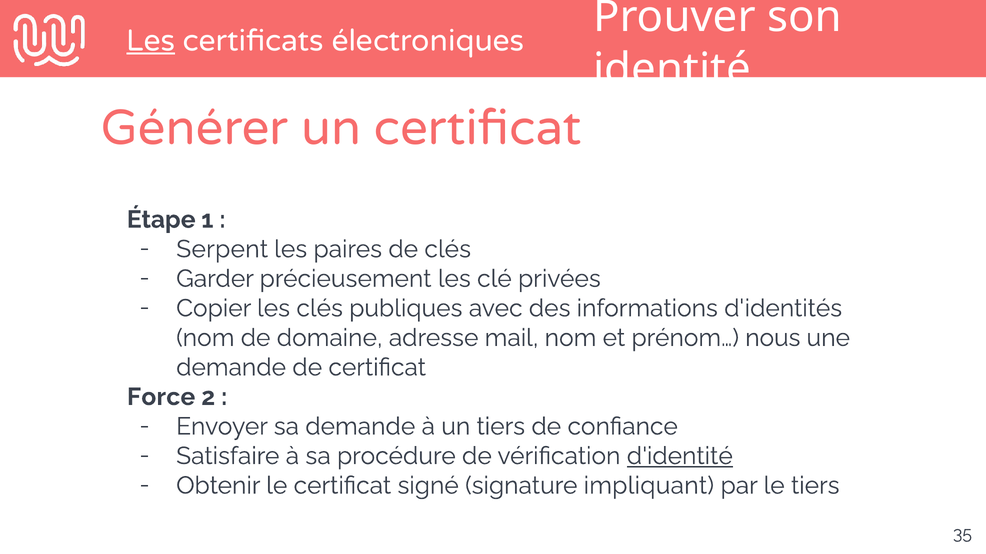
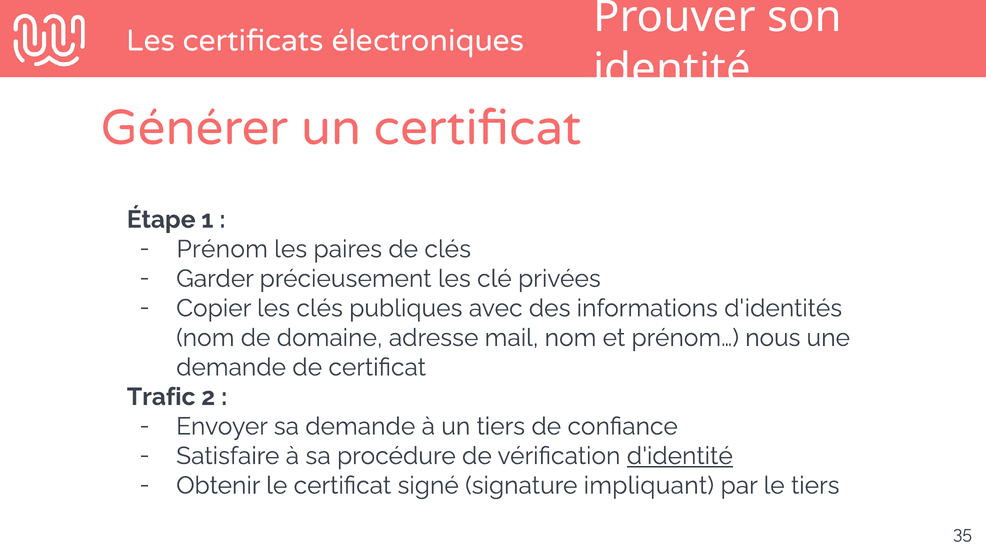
Les underline: present -> none (151, 41)
Serpent: Serpent -> Prénom (222, 249)
Force: Force -> Trafic (161, 397)
